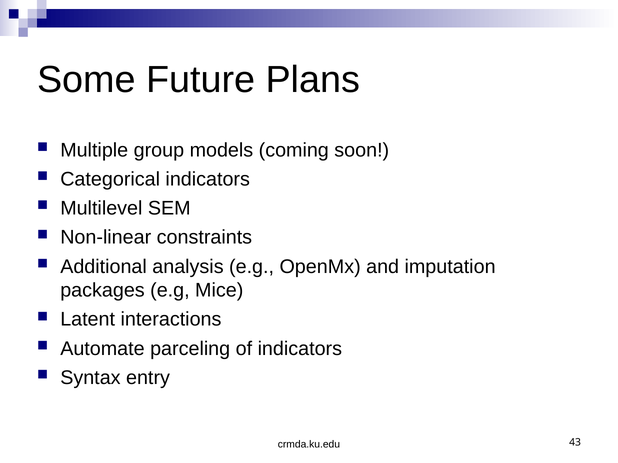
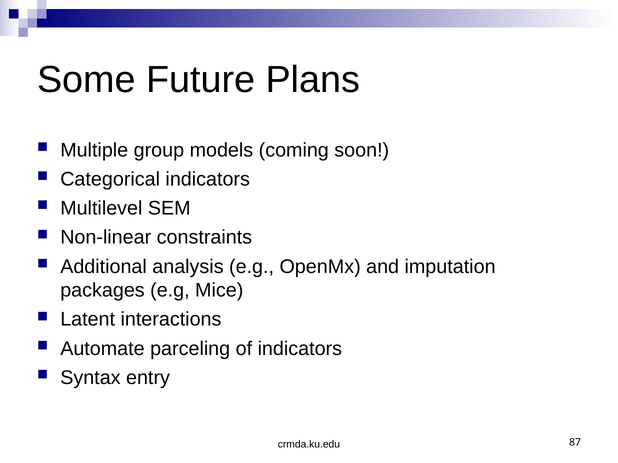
43: 43 -> 87 (575, 443)
